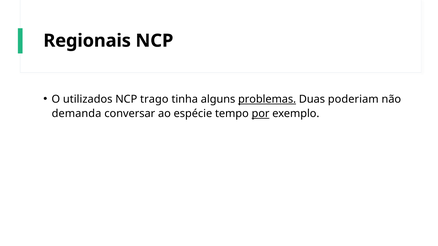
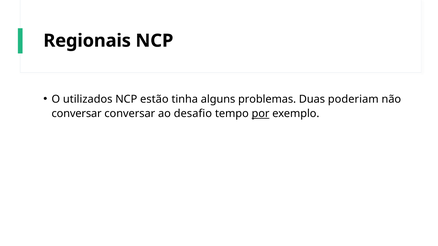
trago: trago -> estão (154, 99)
problemas underline: present -> none (267, 99)
demanda: demanda -> conversar (77, 114)
espécie: espécie -> desafio (193, 114)
